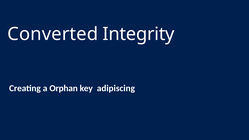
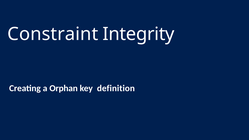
Converted: Converted -> Constraint (53, 34)
adipiscing: adipiscing -> definition (116, 88)
